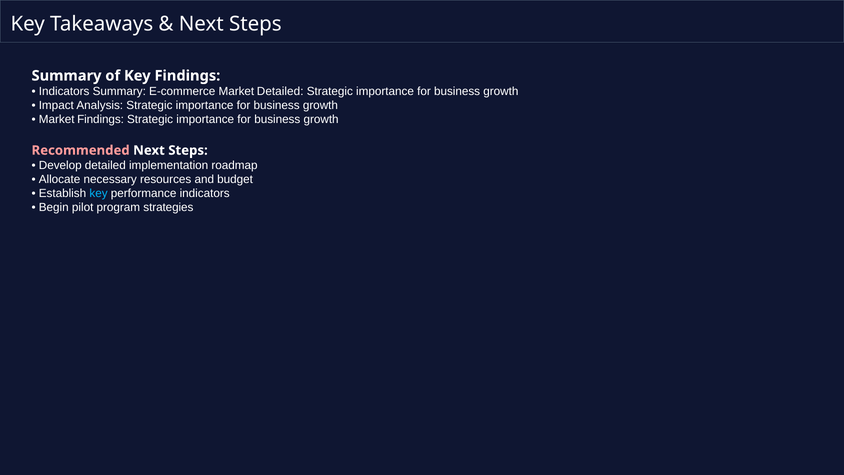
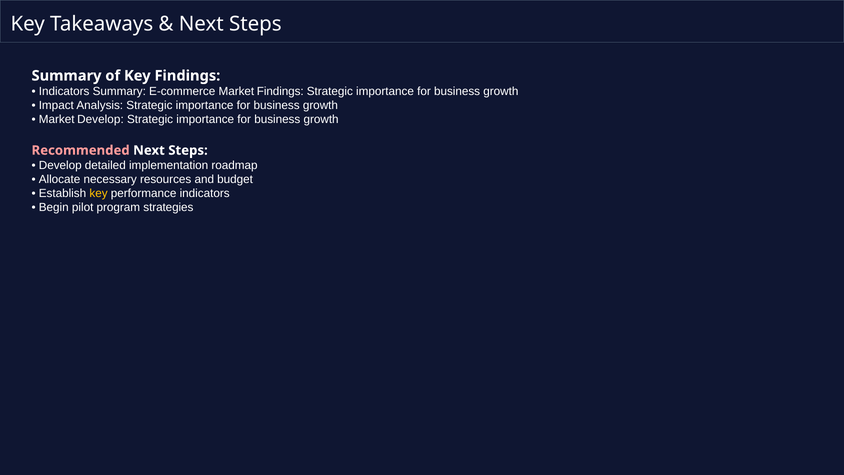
Market Detailed: Detailed -> Findings (280, 91)
Market Findings: Findings -> Develop (100, 119)
key colour: light blue -> yellow (99, 193)
